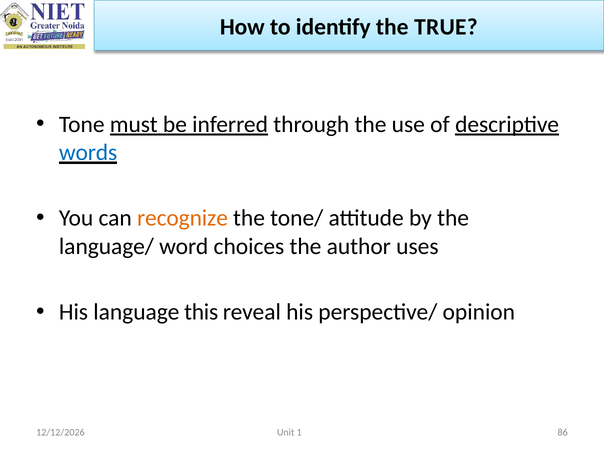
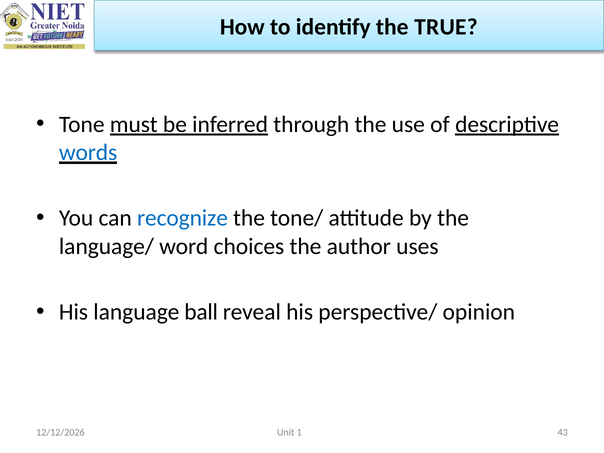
recognize colour: orange -> blue (182, 218)
this: this -> ball (201, 312)
86: 86 -> 43 (563, 433)
